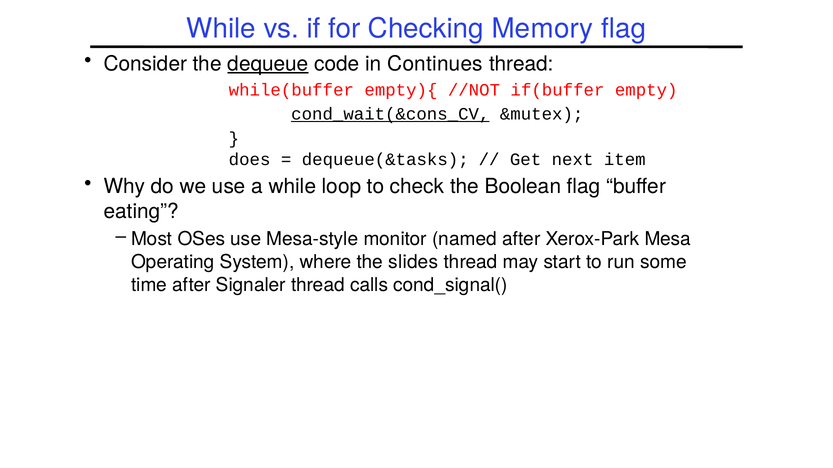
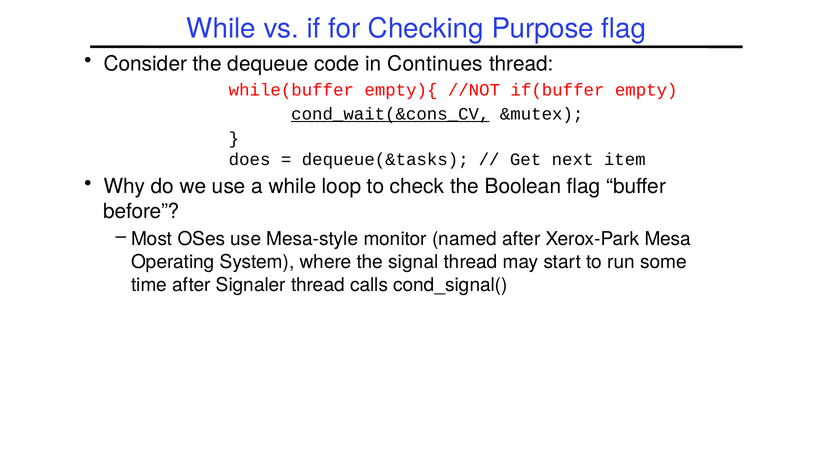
Memory: Memory -> Purpose (543, 28)
dequeue underline: present -> none (268, 64)
eating: eating -> before (141, 212)
slides: slides -> signal (413, 262)
